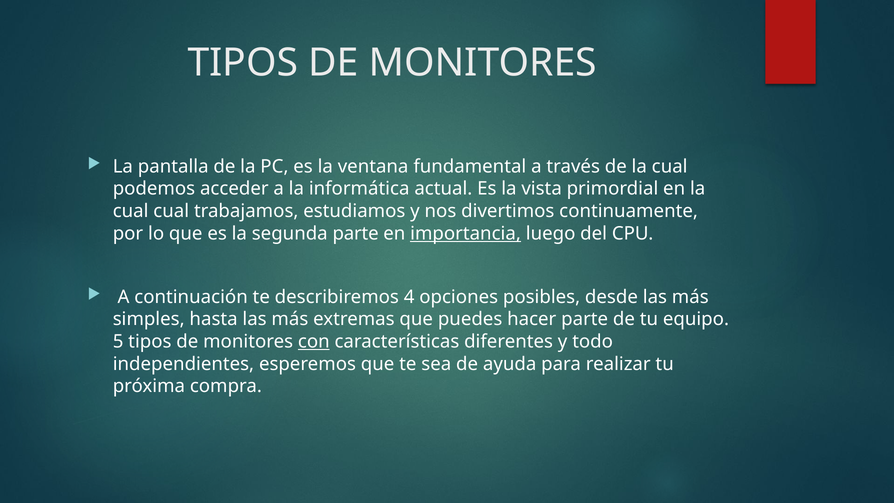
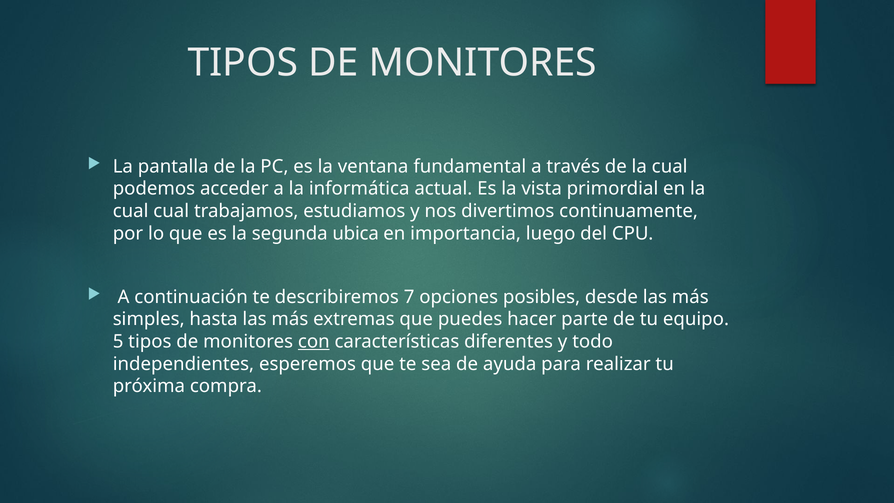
segunda parte: parte -> ubica (356, 233)
importancia underline: present -> none (466, 233)
4: 4 -> 7 (409, 297)
